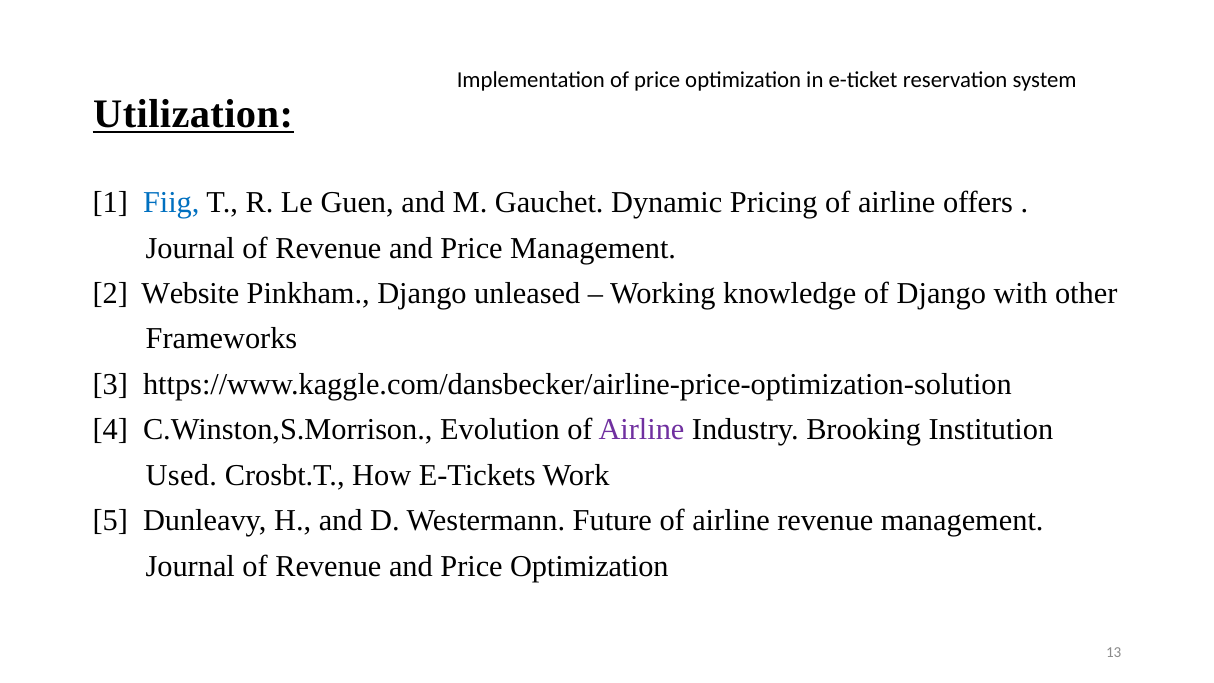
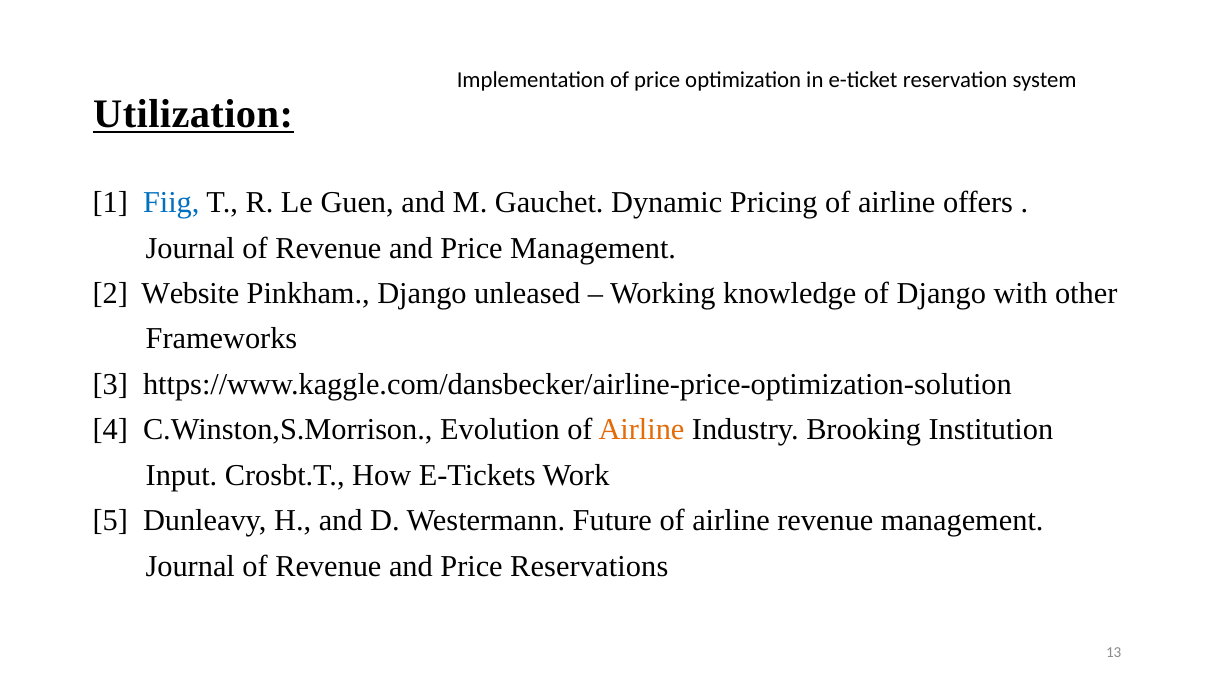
Airline colour: purple -> orange (641, 430)
Used: Used -> Input (181, 475)
and Price Optimization: Optimization -> Reservations (589, 566)
